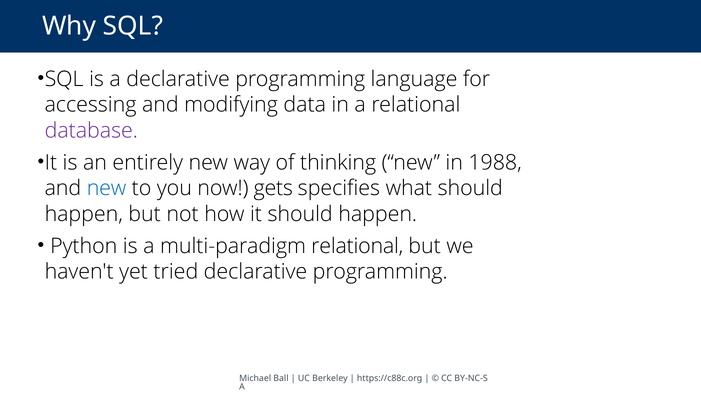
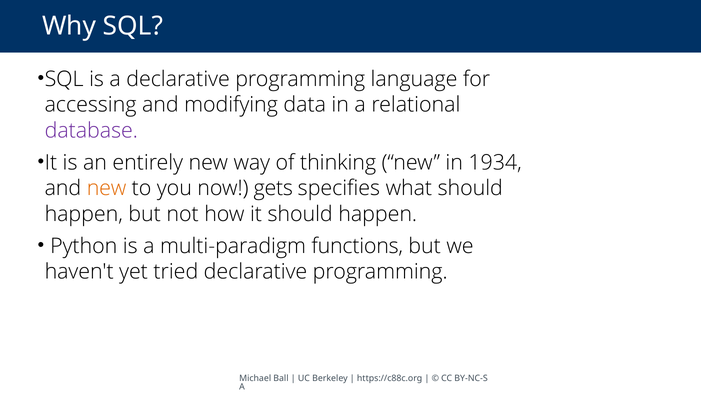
1988: 1988 -> 1934 (495, 163)
new colour: blue -> orange (107, 188)
multi-paradigm relational: relational -> functions (357, 246)
